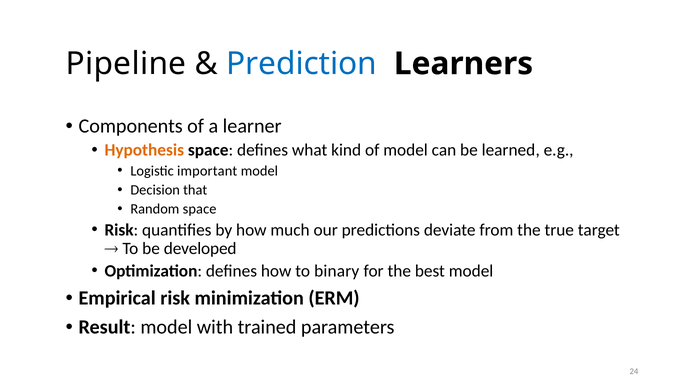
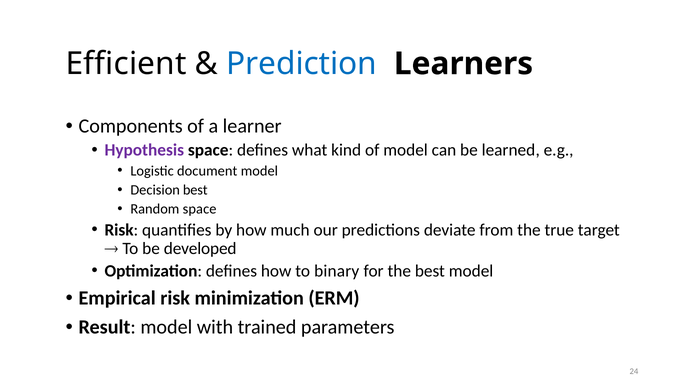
Pipeline: Pipeline -> Efficient (126, 64)
Hypothesis colour: orange -> purple (144, 150)
important: important -> document (207, 171)
Decision that: that -> best (195, 190)
